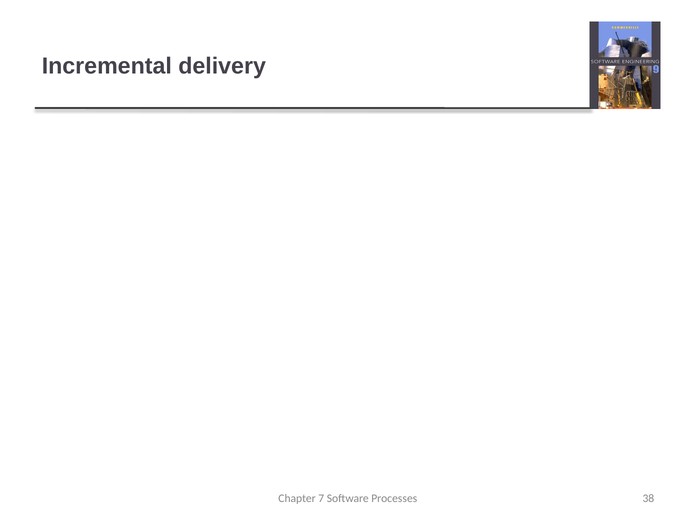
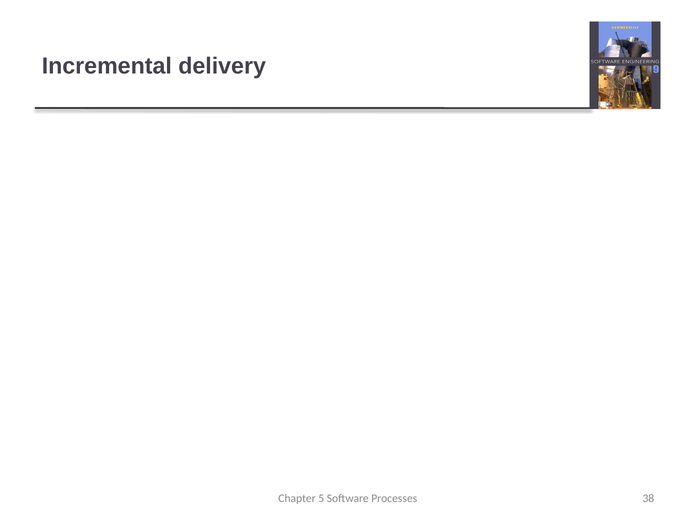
7: 7 -> 5 (321, 499)
